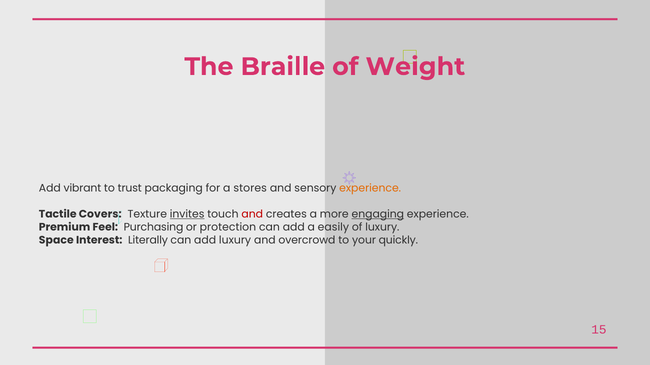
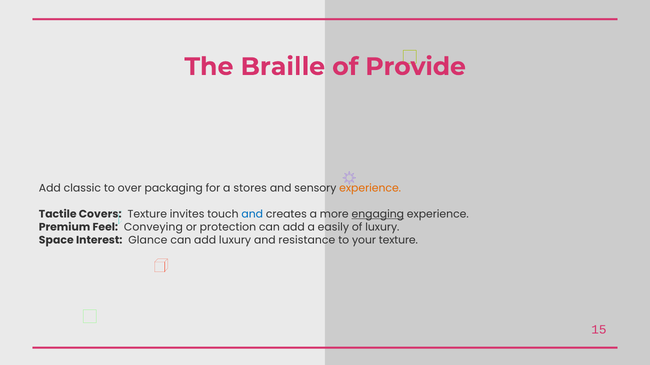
Weight: Weight -> Provide (416, 67)
vibrant: vibrant -> classic (82, 189)
trust: trust -> over (130, 189)
invites underline: present -> none (187, 215)
and colour: red -> blue (252, 215)
Purchasing: Purchasing -> Conveying (153, 228)
Literally: Literally -> Glance (148, 241)
overcrowd: overcrowd -> resistance (307, 241)
your quickly: quickly -> texture (398, 241)
